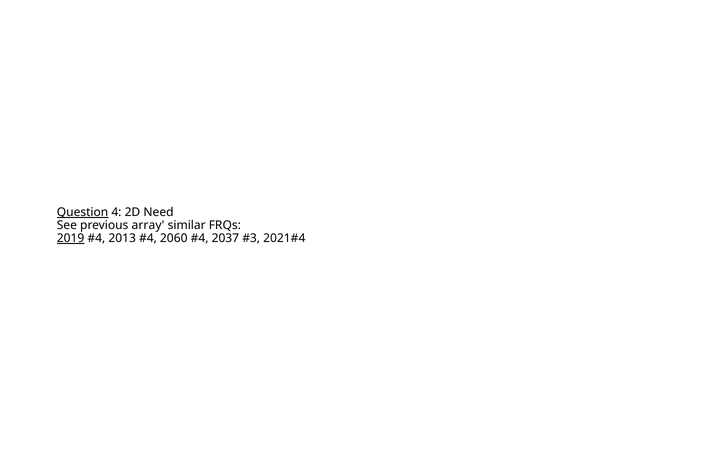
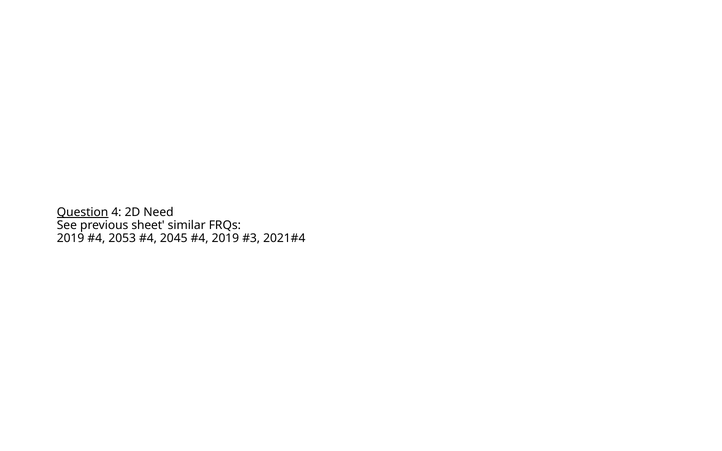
array: array -> sheet (148, 226)
2019 underline: present -> none (71, 239)
2013: 2013 -> 2053 (122, 239)
2060: 2060 -> 2045 (174, 239)
2037: 2037 -> 2019 (225, 239)
